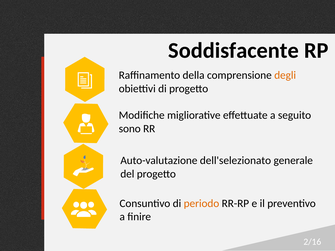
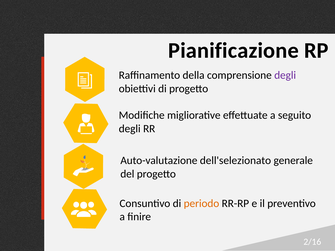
Soddisfacente: Soddisfacente -> Pianificazione (234, 51)
degli colour: orange -> purple (285, 75)
sono: sono -> degli (130, 129)
